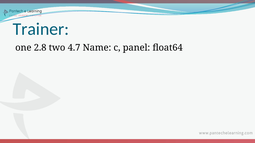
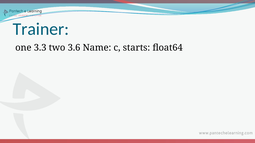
2.8: 2.8 -> 3.3 (40, 48)
4.7: 4.7 -> 3.6 (74, 48)
panel: panel -> starts (136, 48)
